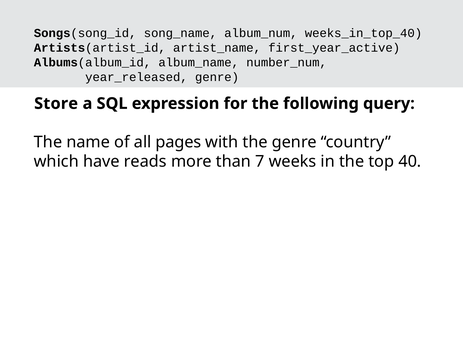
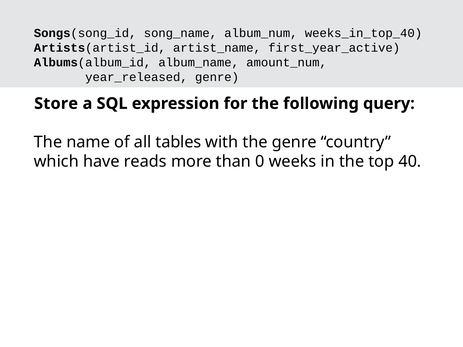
number_num: number_num -> amount_num (287, 62)
pages: pages -> tables (178, 142)
7: 7 -> 0 (260, 162)
